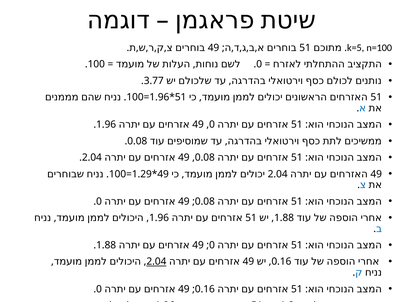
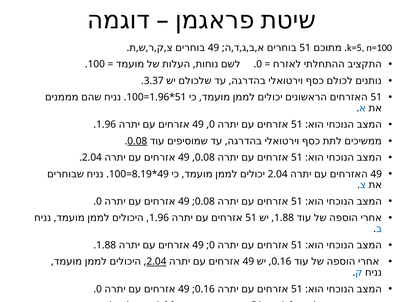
3.77: 3.77 -> 3.37 (154, 81)
0.08 underline: none -> present (137, 141)
1.29: 1.29 -> 8.19 (142, 174)
